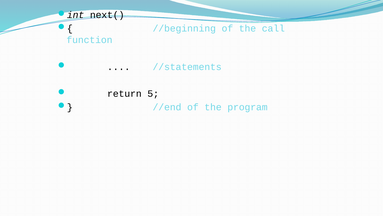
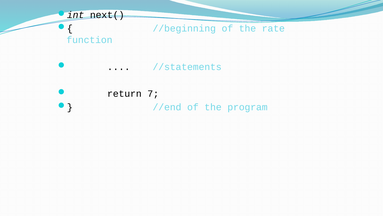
call: call -> rate (273, 28)
5: 5 -> 7 (153, 94)
